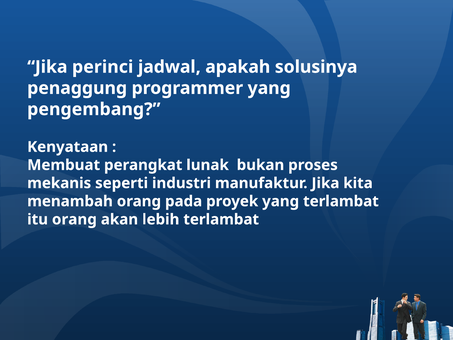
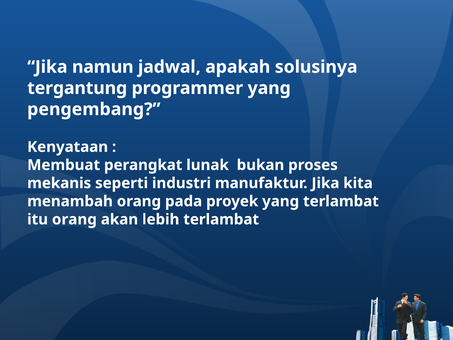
perinci: perinci -> namun (103, 67)
penaggung: penaggung -> tergantung (77, 88)
